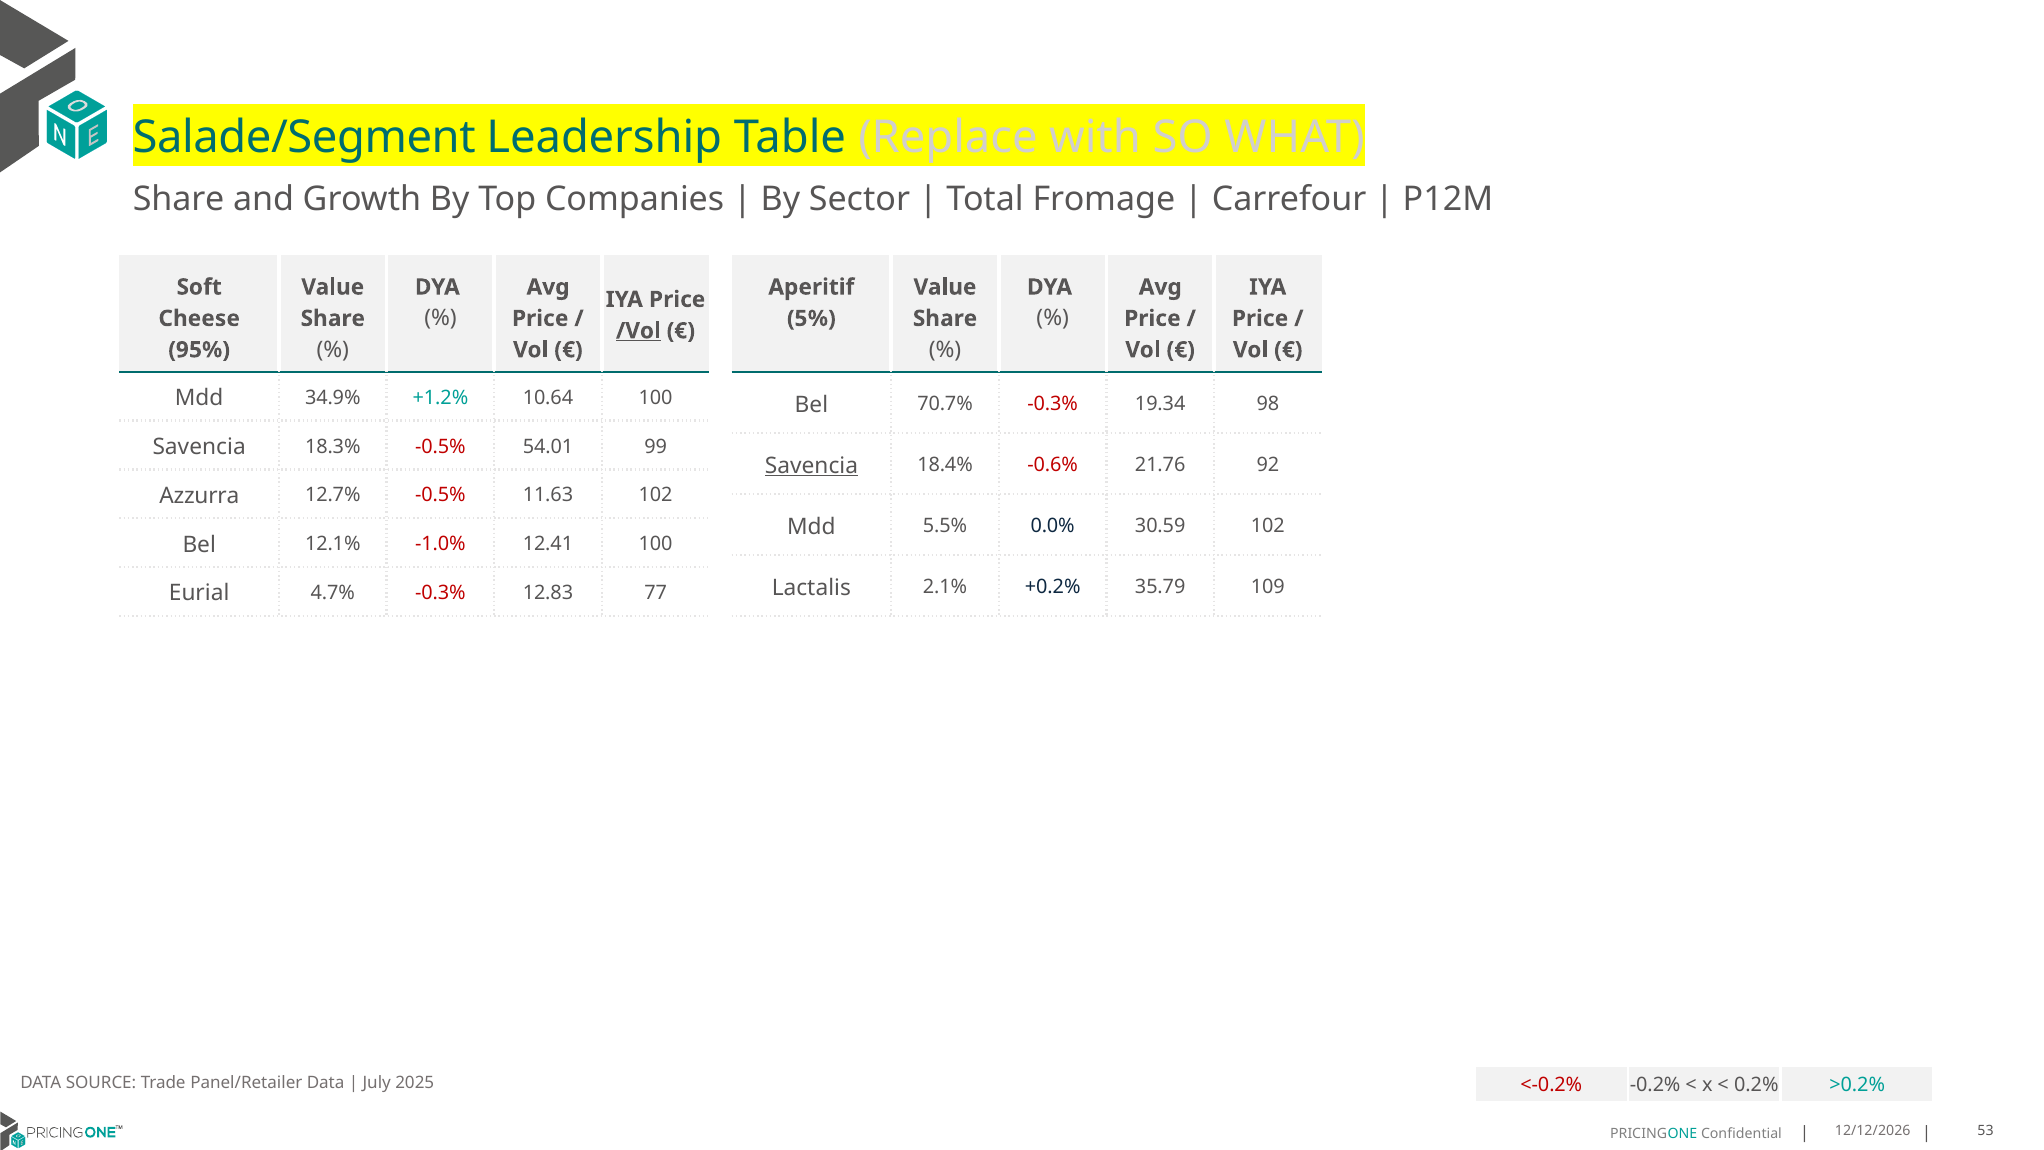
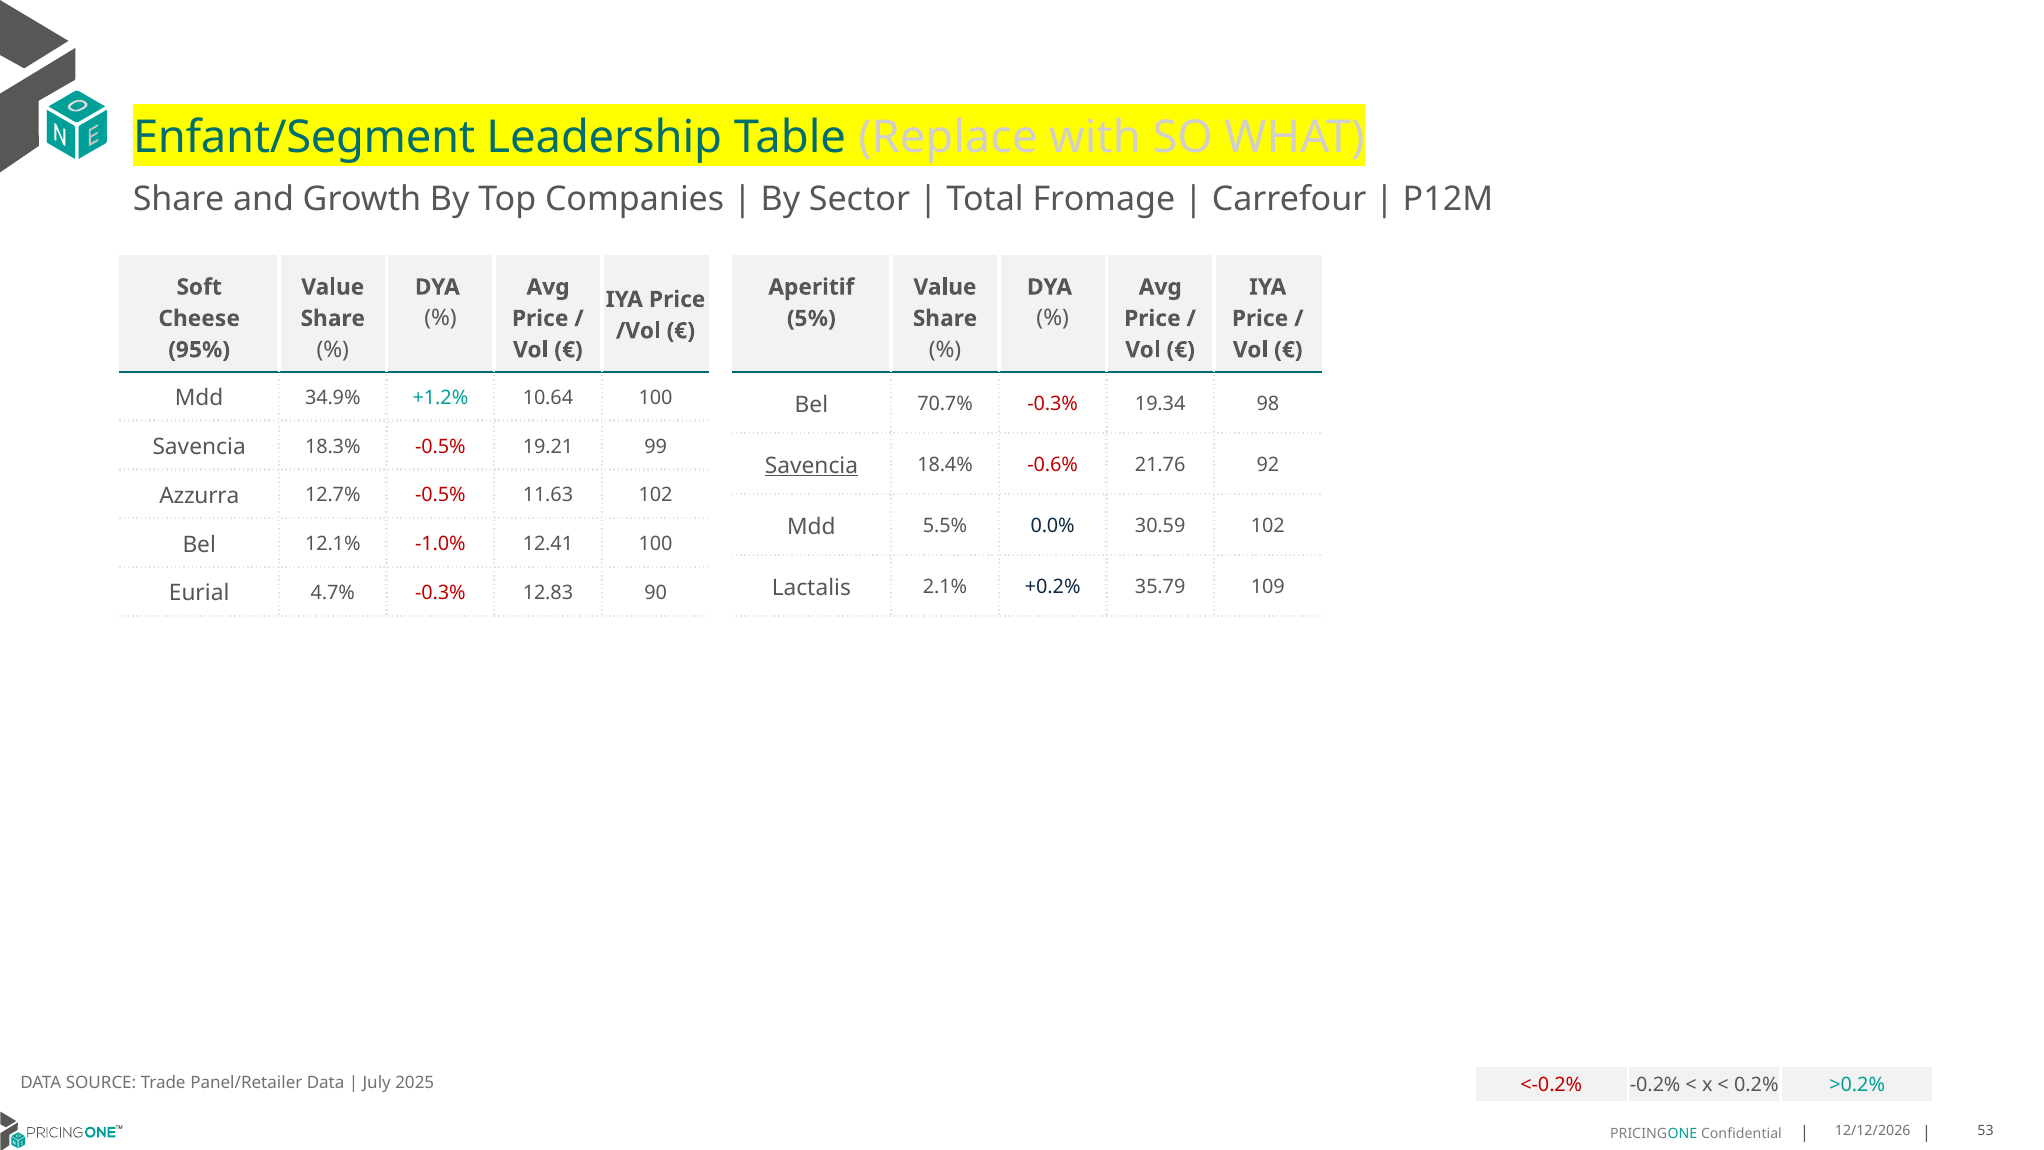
Salade/Segment: Salade/Segment -> Enfant/Segment (304, 137)
/Vol underline: present -> none (638, 331)
54.01: 54.01 -> 19.21 (548, 447)
77: 77 -> 90 (656, 593)
